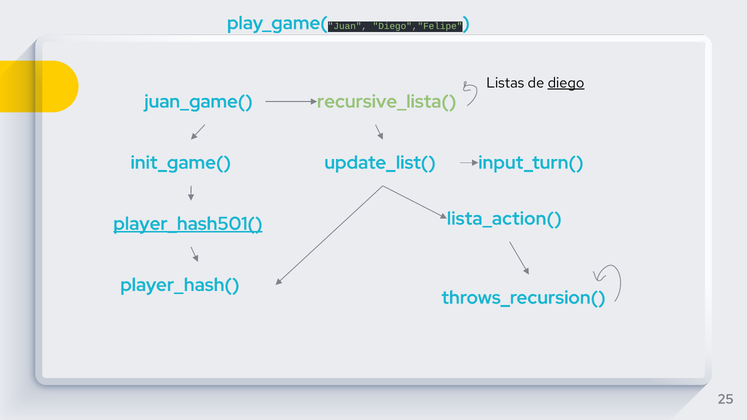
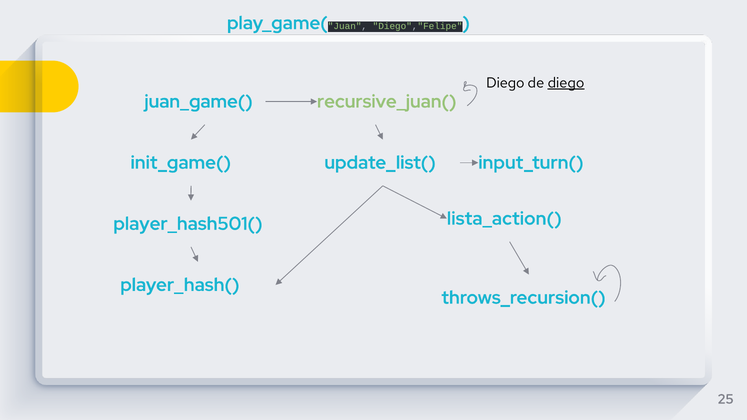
Listas: Listas -> Diego (505, 83)
recursive_lista(: recursive_lista( -> recursive_juan( (387, 102)
player_hash501( underline: present -> none (188, 224)
